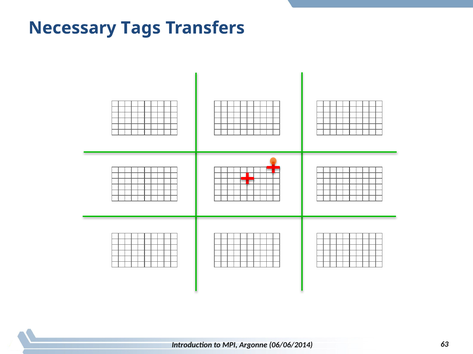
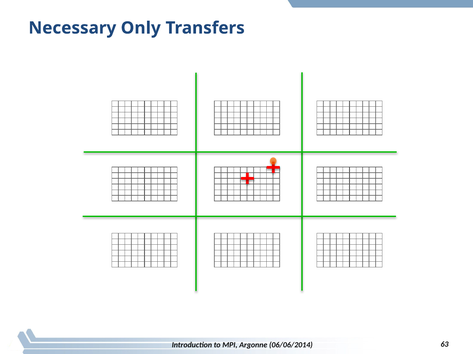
Tags: Tags -> Only (141, 28)
